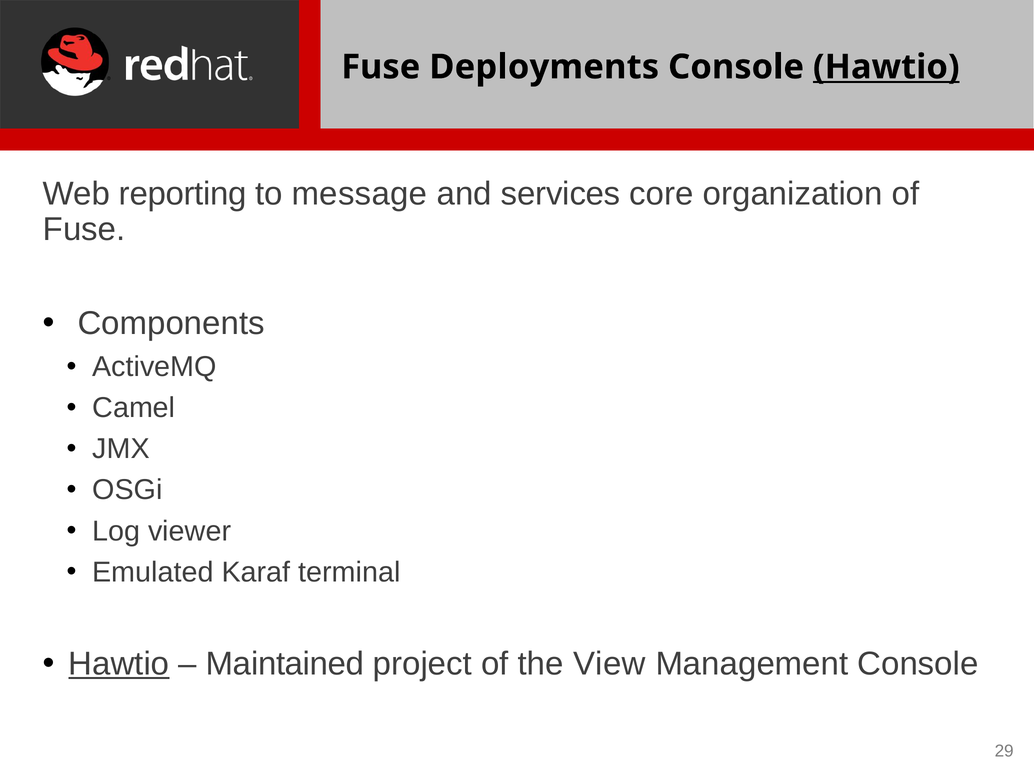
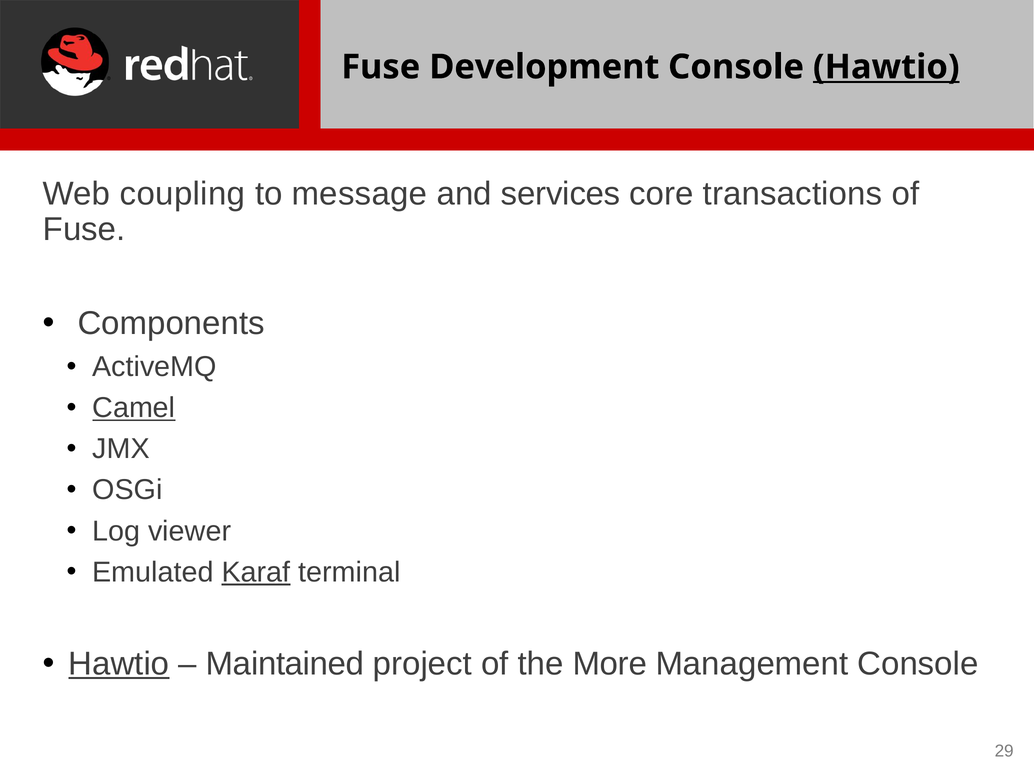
Deployments: Deployments -> Development (544, 67)
reporting: reporting -> coupling (182, 194)
organization: organization -> transactions (793, 194)
Camel underline: none -> present (134, 408)
Karaf underline: none -> present (256, 572)
View: View -> More (610, 664)
